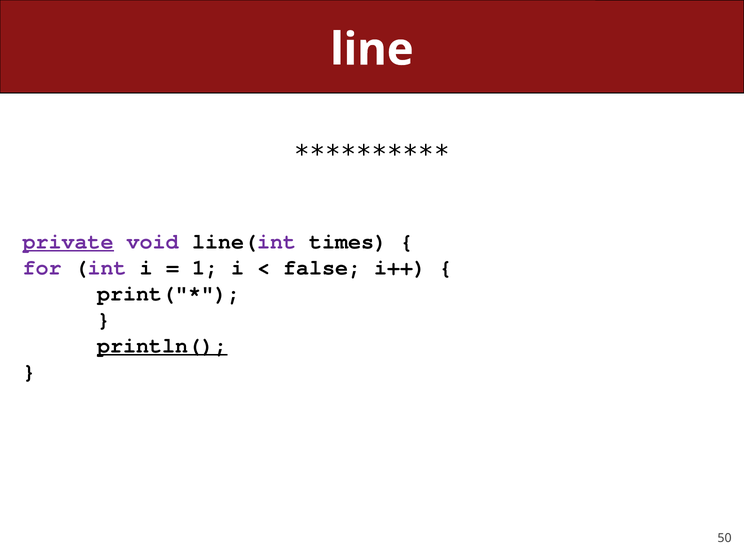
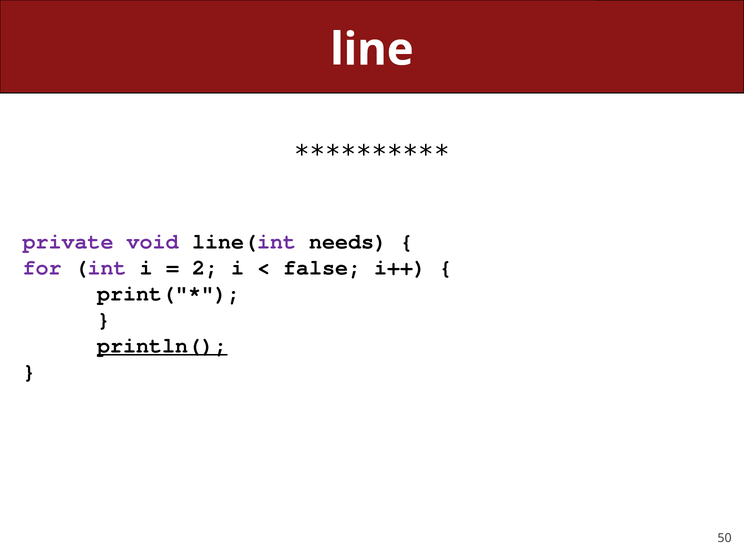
private underline: present -> none (68, 241)
times: times -> needs (348, 241)
1: 1 -> 2 (205, 267)
